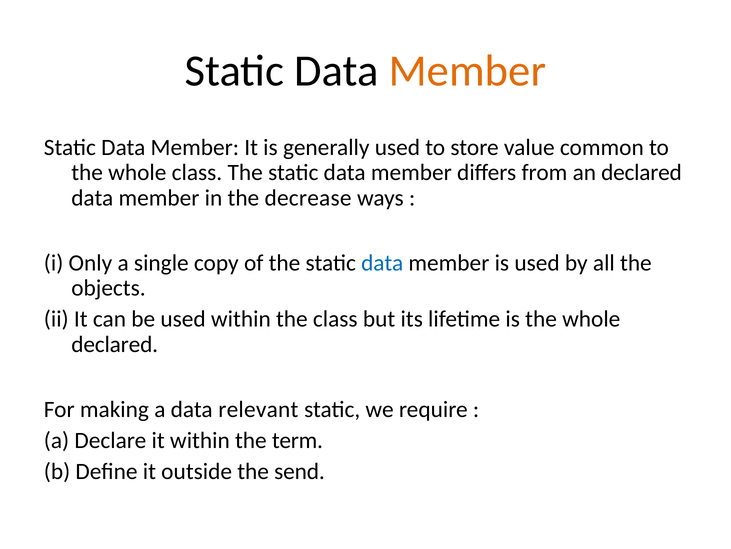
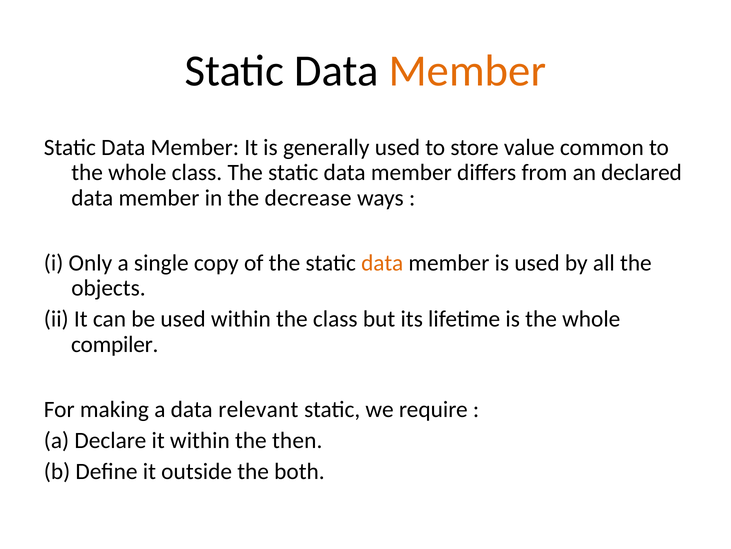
data colour: blue -> orange (382, 263)
declared: declared -> compiler (115, 344)
term: term -> then (297, 440)
send: send -> both (299, 471)
